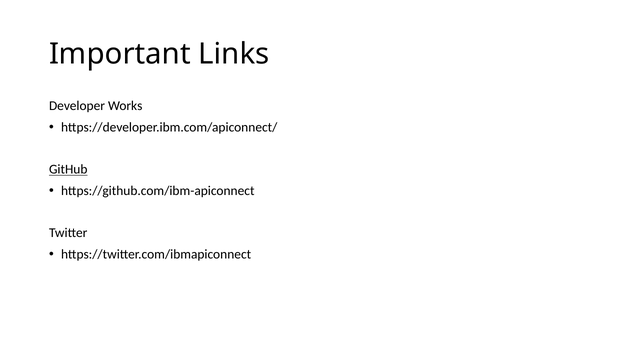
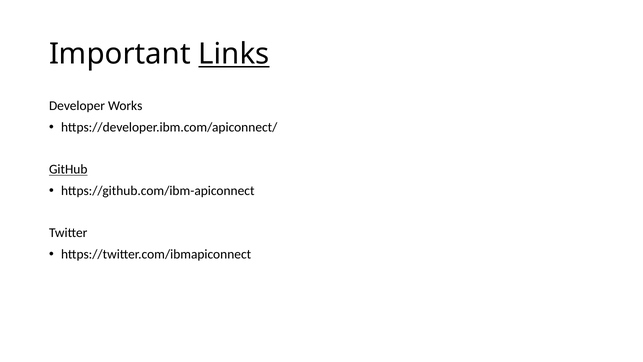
Links underline: none -> present (234, 54)
